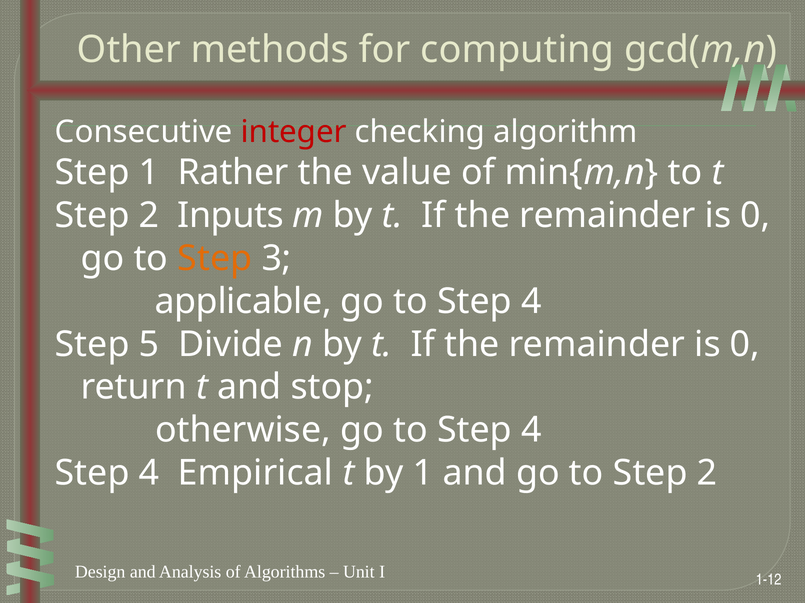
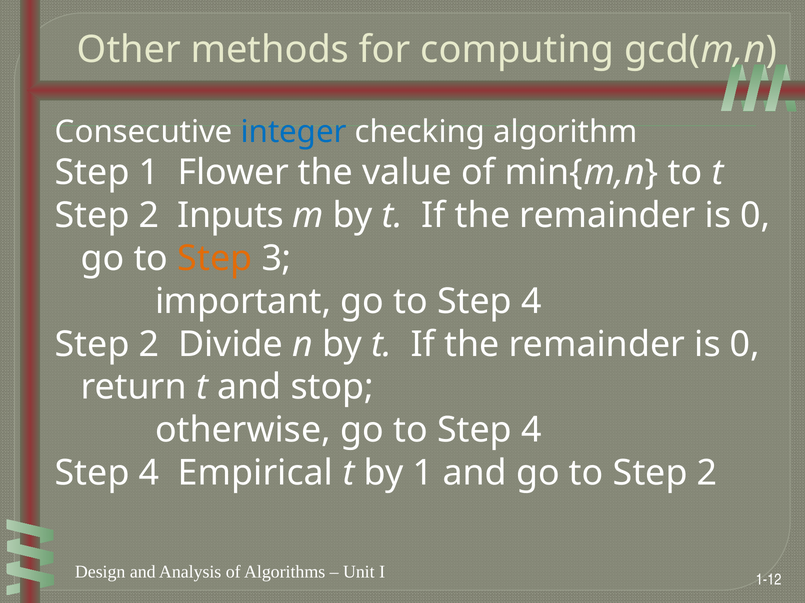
integer colour: red -> blue (294, 132)
Rather: Rather -> Flower (233, 173)
applicable: applicable -> important (243, 302)
5: 5 -> 2 (149, 345)
